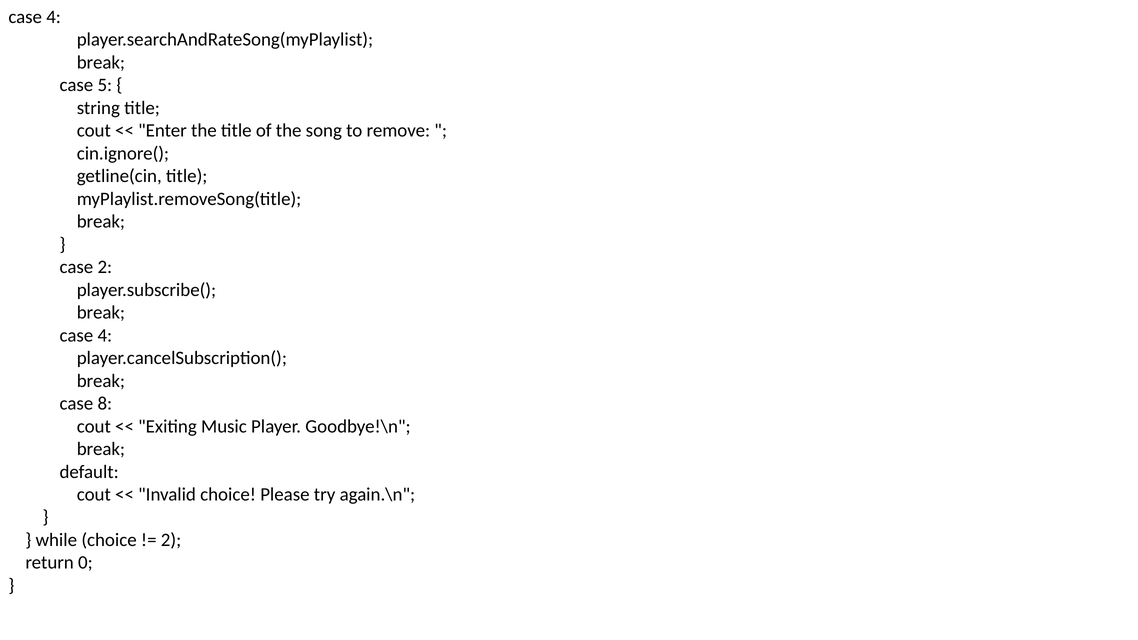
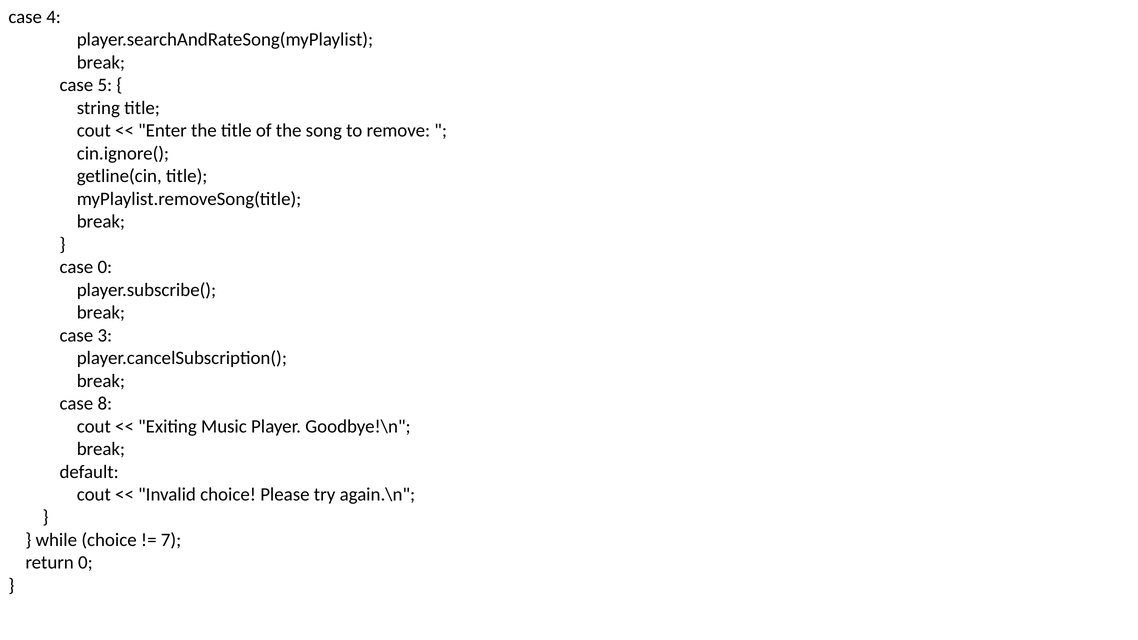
case 2: 2 -> 0 (105, 267)
4: 4 -> 3 (105, 335)
2: 2 -> 7 (171, 540)
